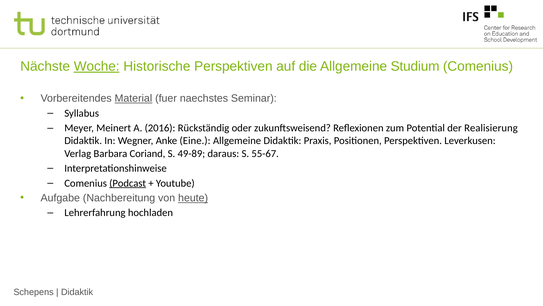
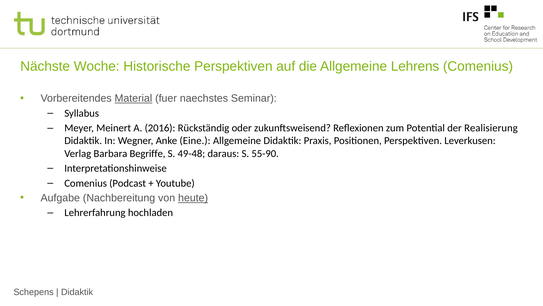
Woche underline: present -> none (97, 66)
Studium: Studium -> Lehrens (415, 66)
Coriand: Coriand -> Begriffe (148, 153)
49-89: 49-89 -> 49-48 (191, 153)
55-67: 55-67 -> 55-90 (265, 153)
Podcast underline: present -> none (128, 183)
